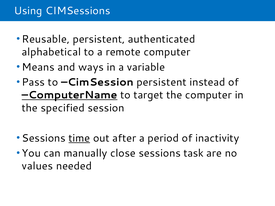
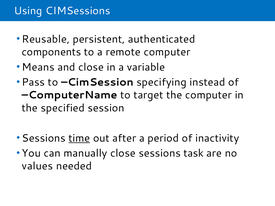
alphabetical: alphabetical -> components (51, 52)
and ways: ways -> close (91, 67)
CimSession persistent: persistent -> specifying (162, 82)
ComputerName underline: present -> none (70, 95)
